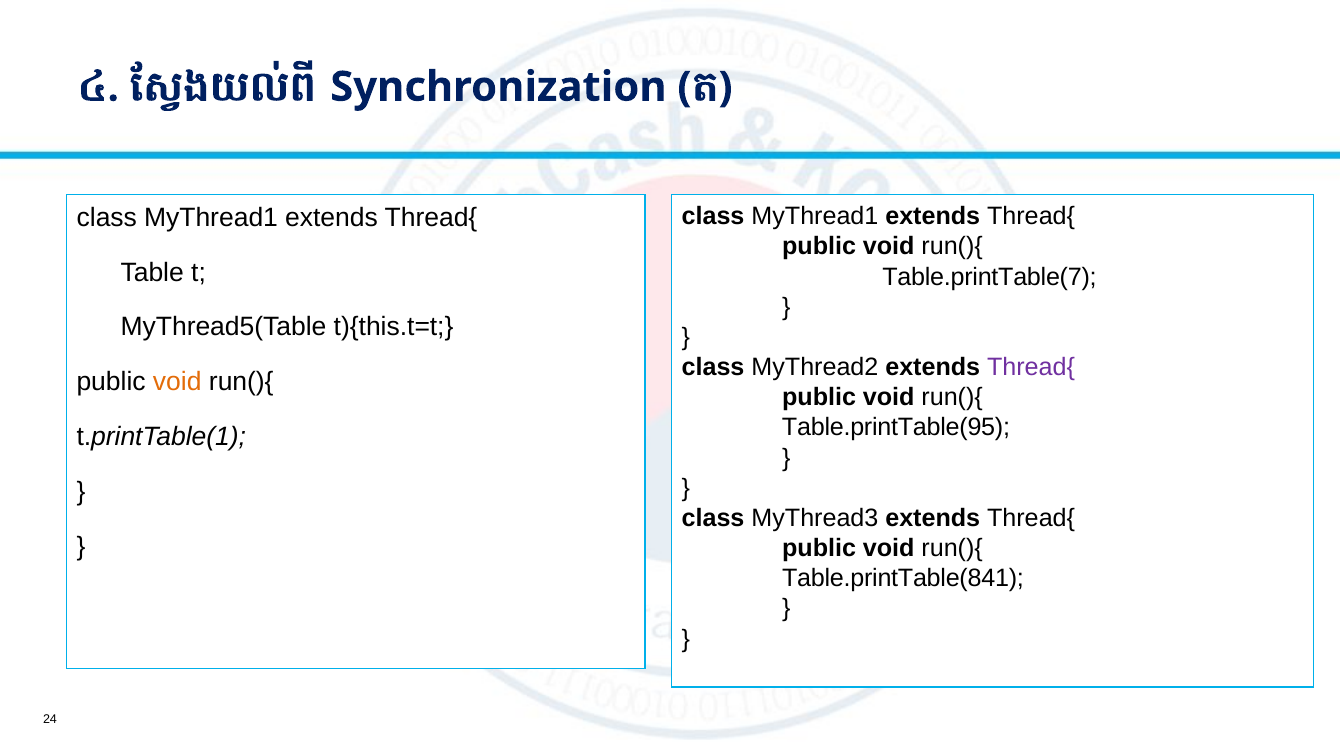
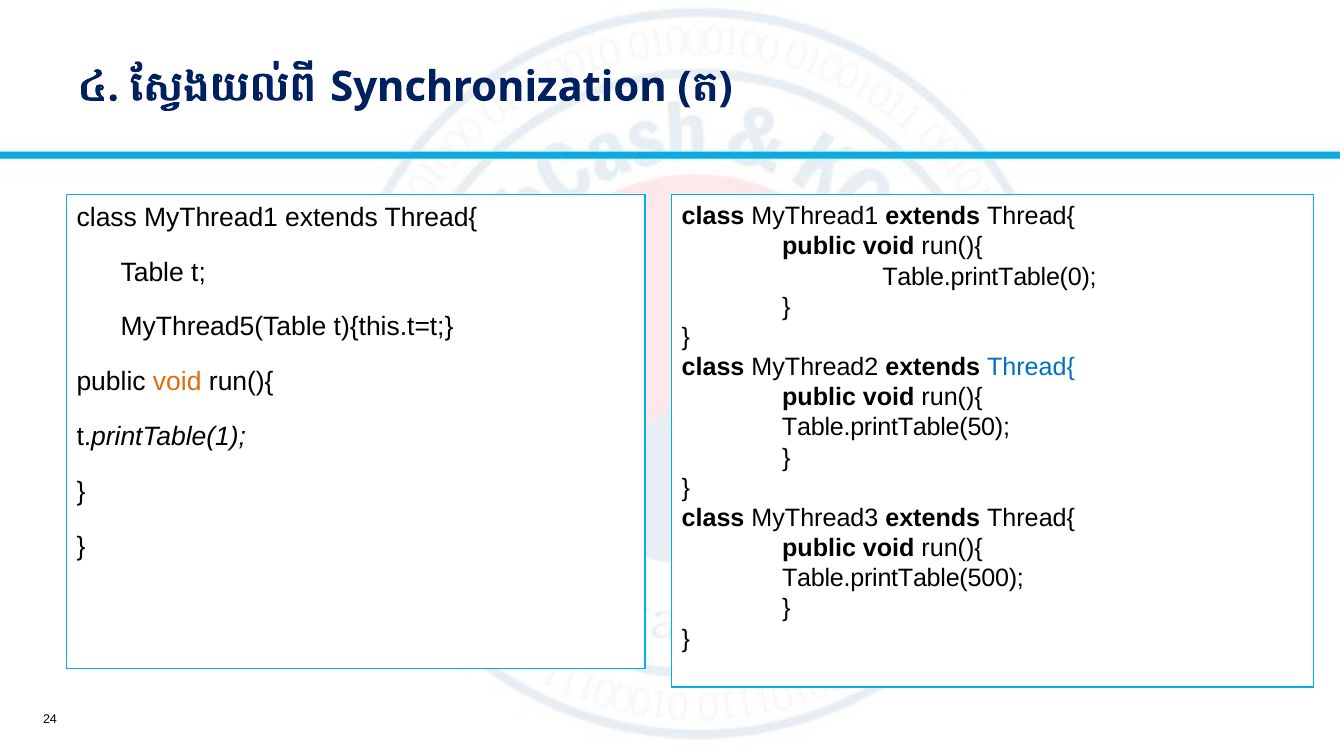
Table.printTable(7: Table.printTable(7 -> Table.printTable(0 (989, 277)
Thread{ colour: purple -> blue (1031, 367)
Table.printTable(95: Table.printTable(95 -> Table.printTable(50 (896, 427)
Table.printTable(841: Table.printTable(841 -> Table.printTable(500 (903, 578)
